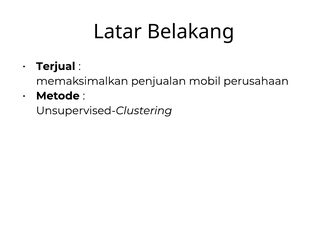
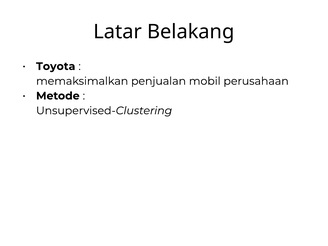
Terjual: Terjual -> Toyota (56, 66)
